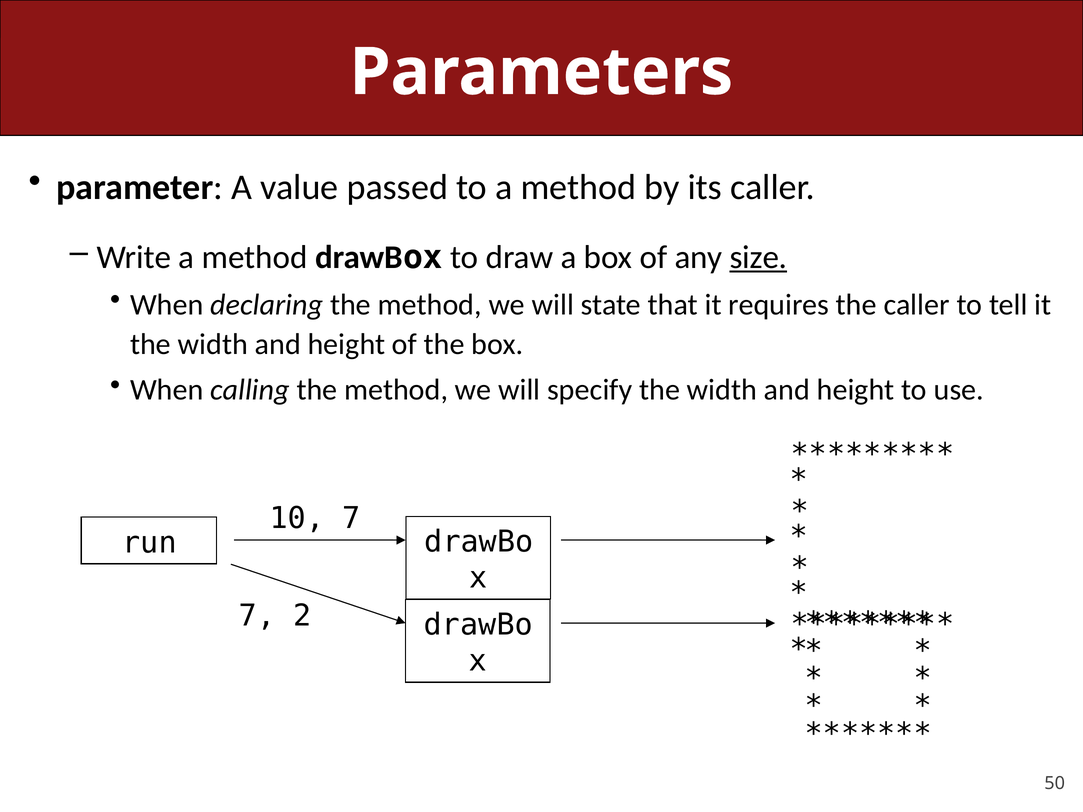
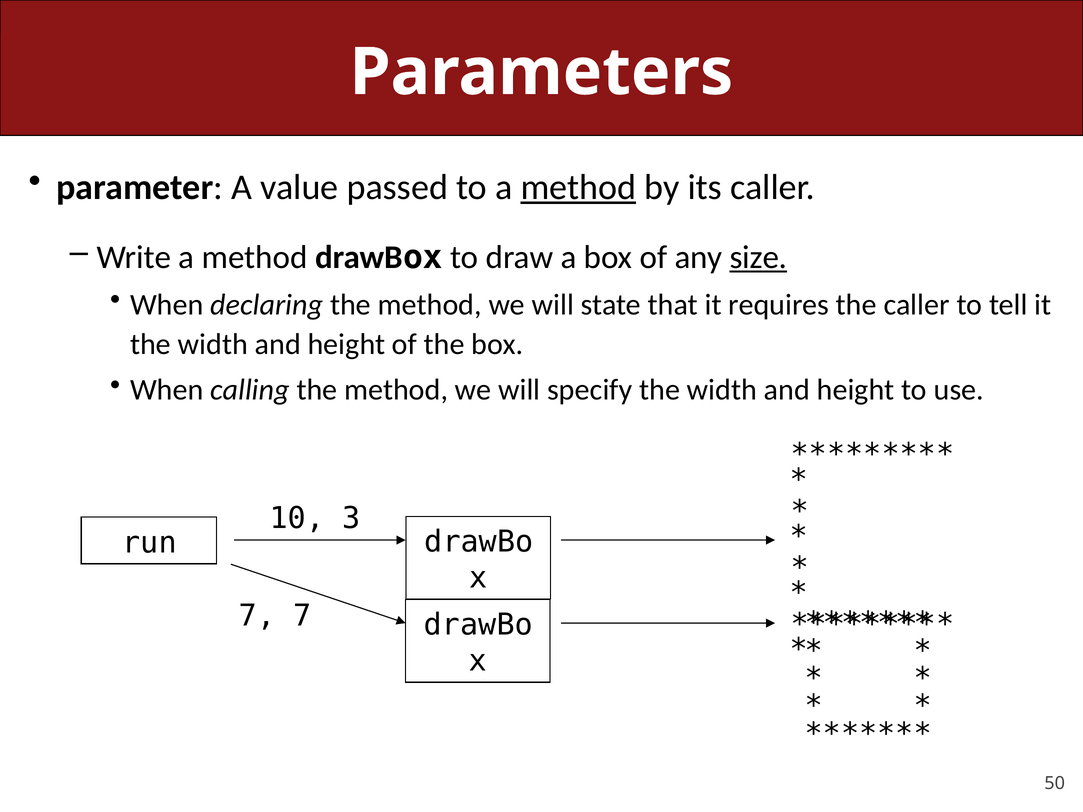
method underline: none -> present (578, 187)
10 7: 7 -> 3 (351, 519)
7 2: 2 -> 7 (302, 616)
